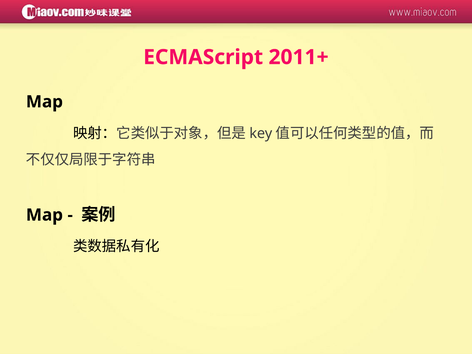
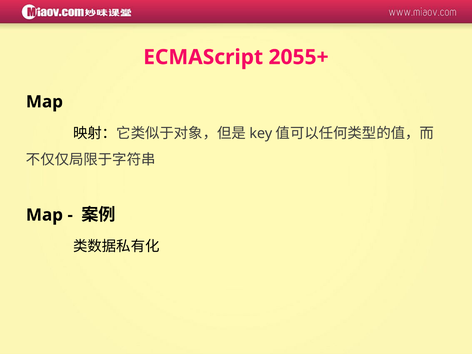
2011+: 2011+ -> 2055+ (299, 57)
